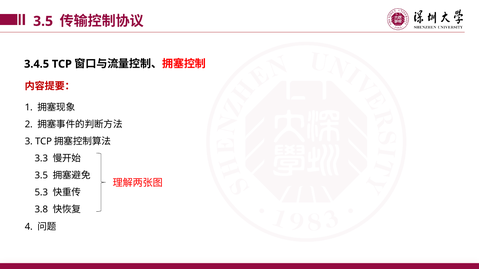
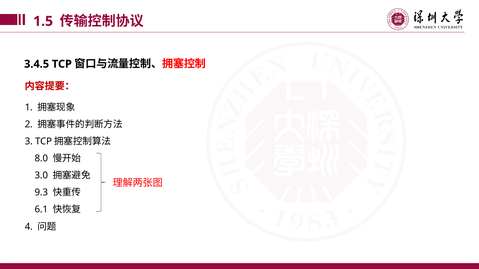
3.5: 3.5 -> 1.5 (43, 21)
3.3: 3.3 -> 8.0 (41, 159)
3.5: 3.5 -> 3.0 (41, 176)
5.3: 5.3 -> 9.3 (41, 193)
3.8: 3.8 -> 6.1 (41, 210)
